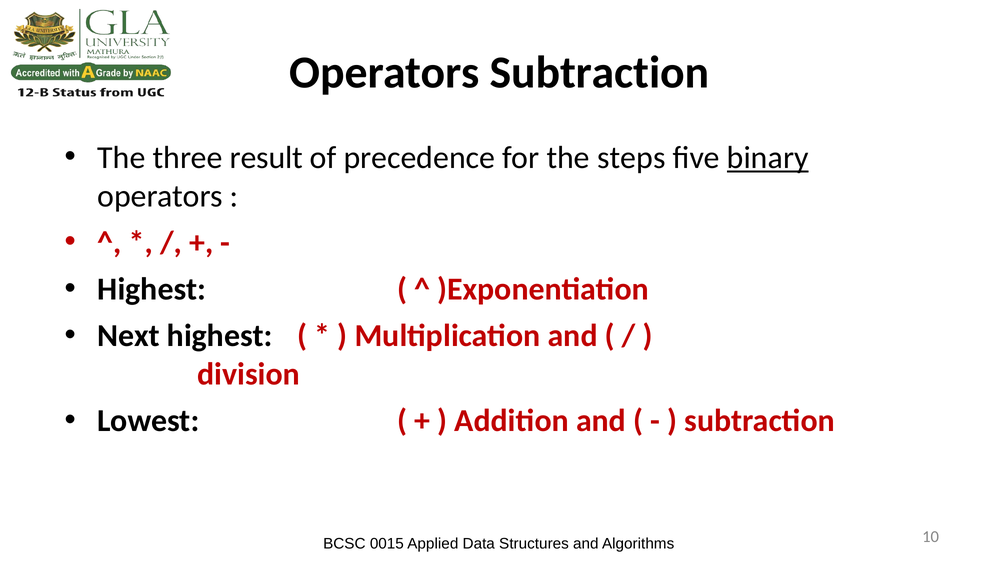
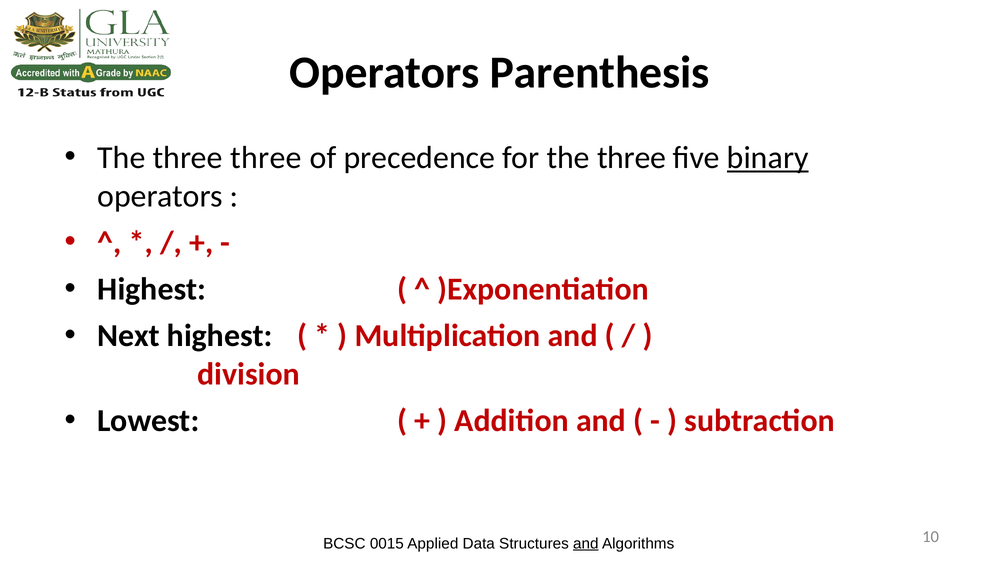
Operators Subtraction: Subtraction -> Parenthesis (600, 72)
three result: result -> three (266, 158)
for the steps: steps -> three (631, 158)
and underline: none -> present (586, 544)
